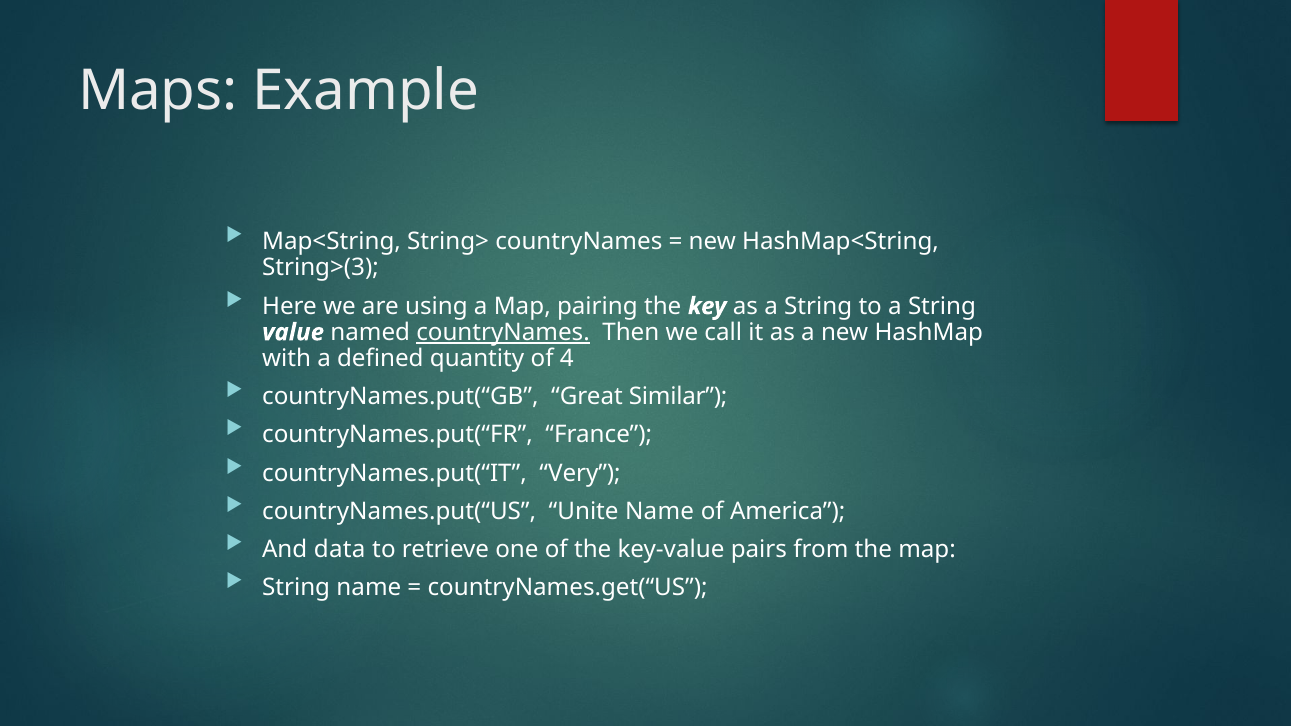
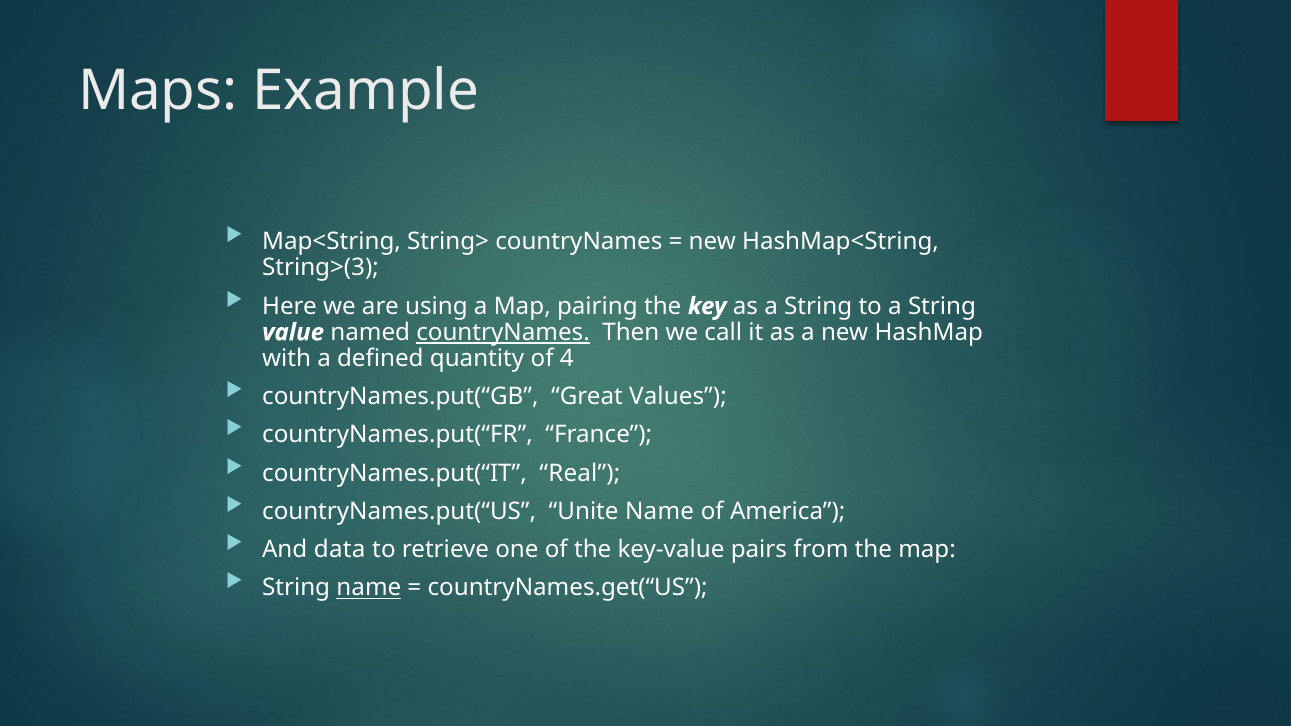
Similar: Similar -> Values (678, 397)
Very: Very -> Real (580, 473)
name underline: none -> present (369, 588)
